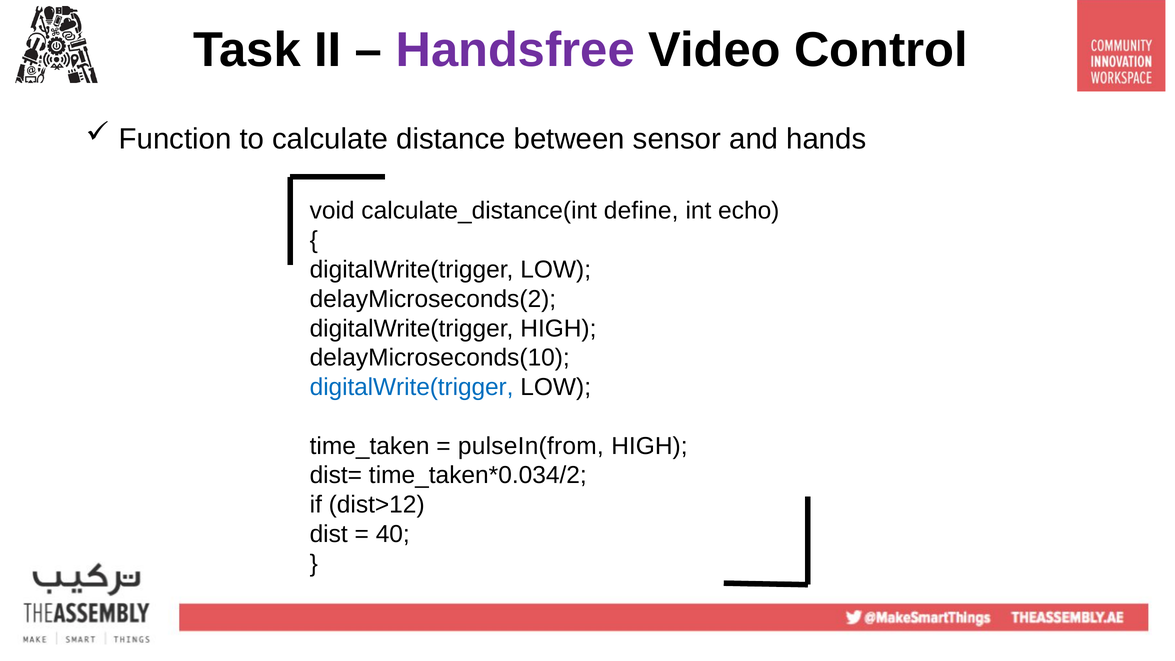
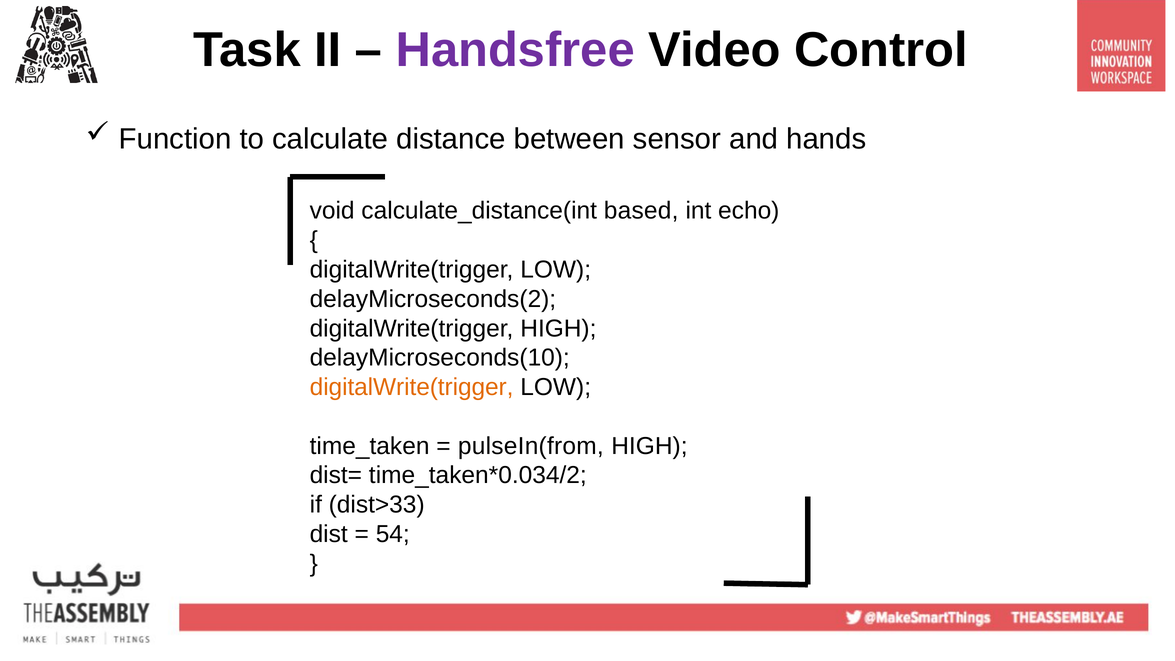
define: define -> based (641, 211)
digitalWrite(trigger colour: blue -> orange (412, 387)
dist>12: dist>12 -> dist>33 (377, 505)
40: 40 -> 54 (393, 534)
